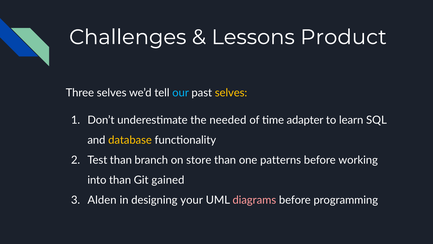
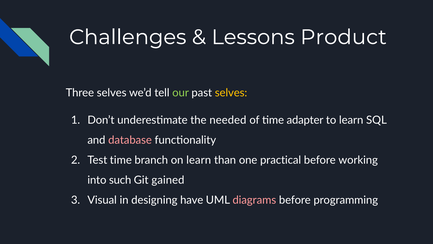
our colour: light blue -> light green (181, 93)
database colour: yellow -> pink (130, 140)
Test than: than -> time (121, 160)
on store: store -> learn (199, 160)
patterns: patterns -> practical (281, 160)
into than: than -> such (120, 180)
Alden: Alden -> Visual (102, 200)
your: your -> have (192, 200)
